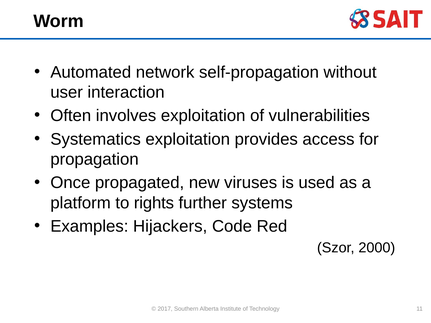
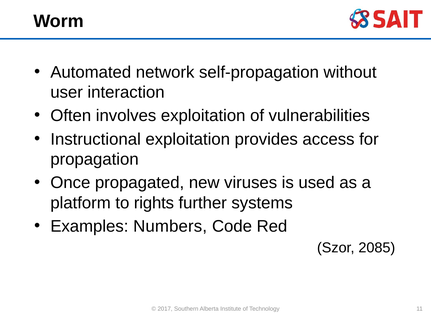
Systematics: Systematics -> Instructional (96, 139)
Hijackers: Hijackers -> Numbers (170, 227)
2000: 2000 -> 2085 (377, 248)
